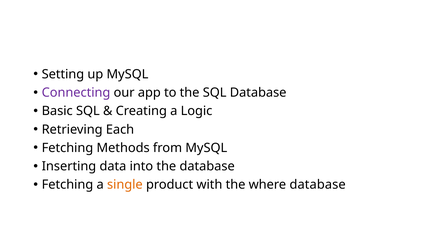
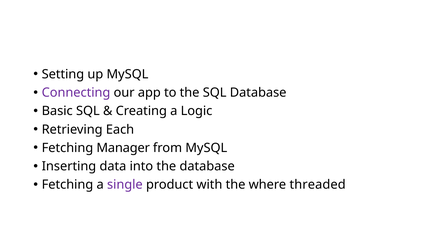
Methods: Methods -> Manager (123, 148)
single colour: orange -> purple (125, 185)
where database: database -> threaded (318, 185)
